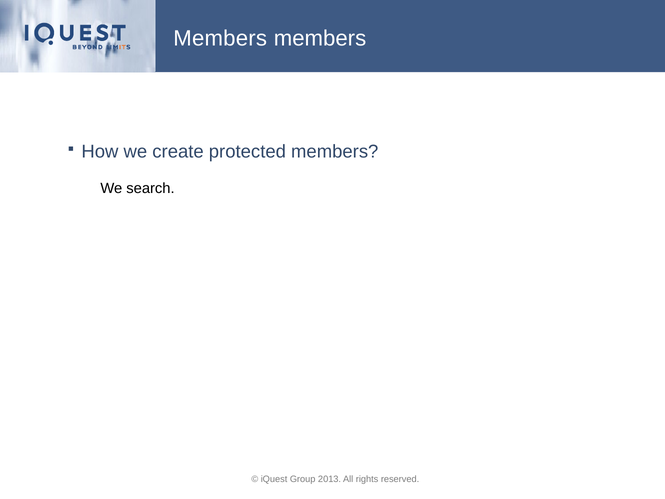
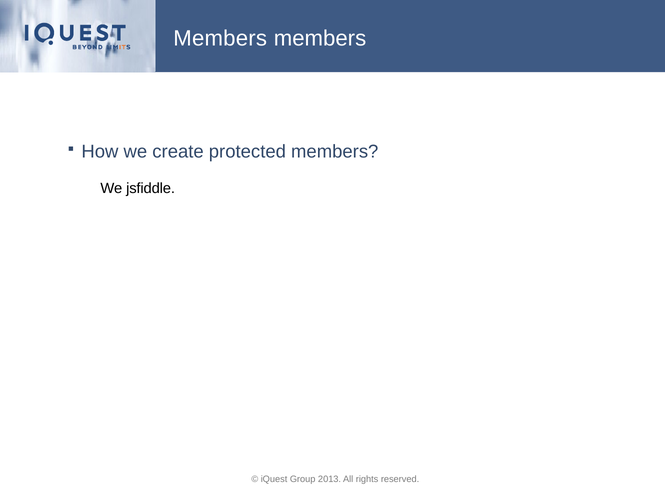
search: search -> jsfiddle (151, 188)
